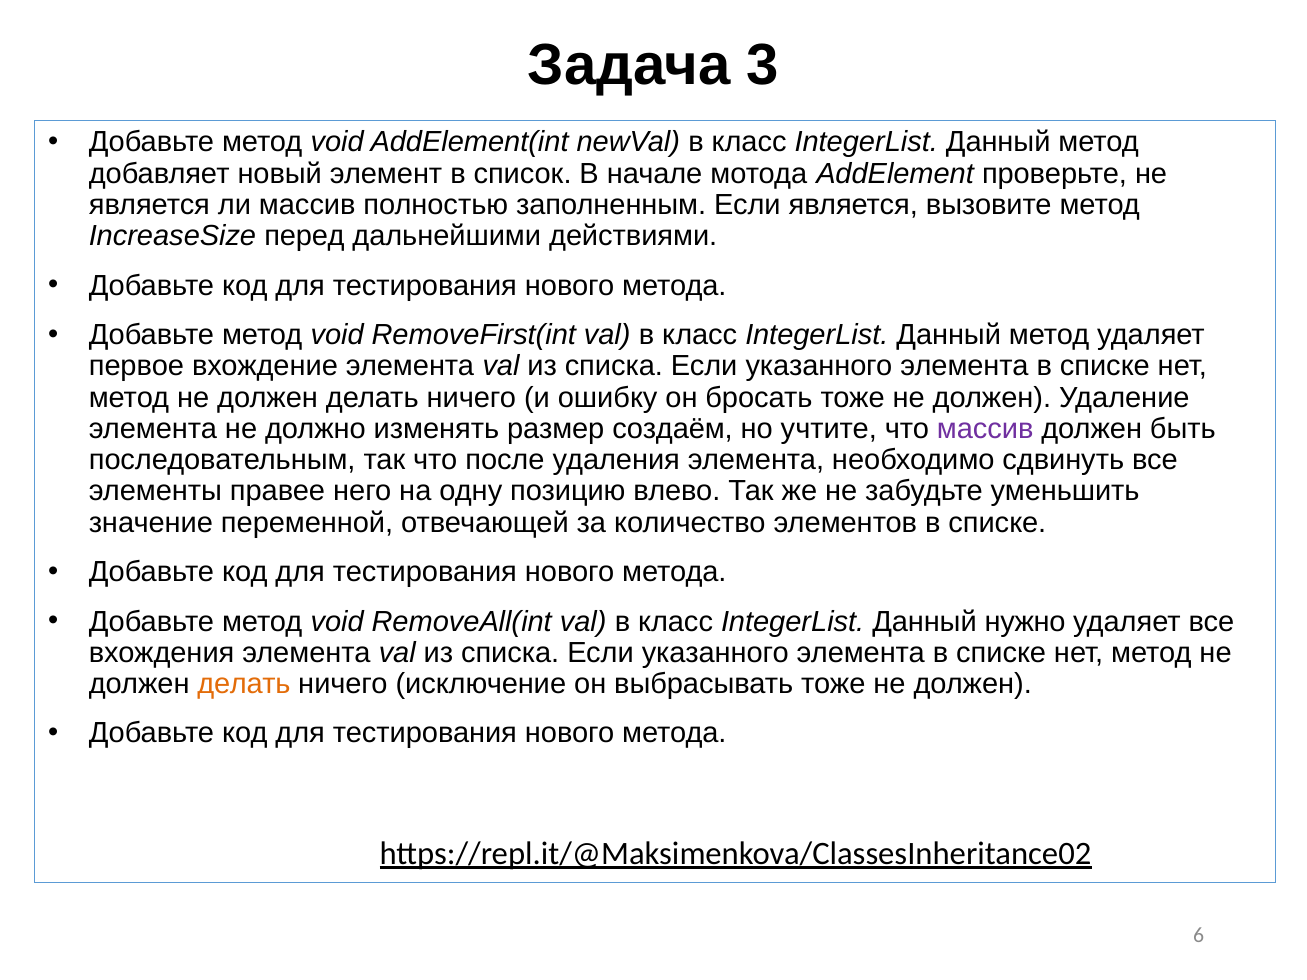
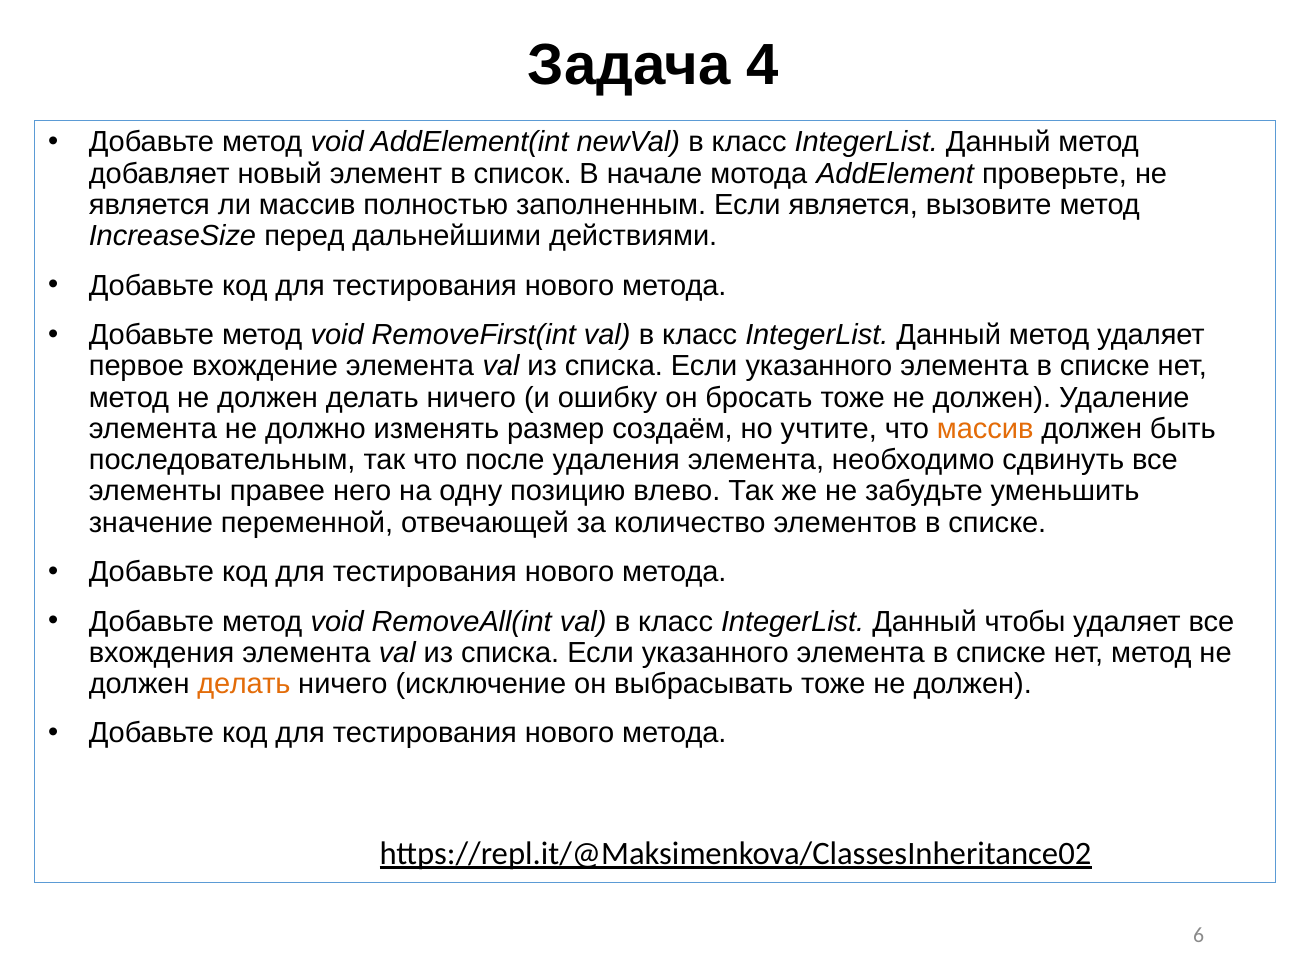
3: 3 -> 4 (763, 65)
массив colour: purple -> orange (985, 429)
нужно: нужно -> чтобы (1025, 622)
